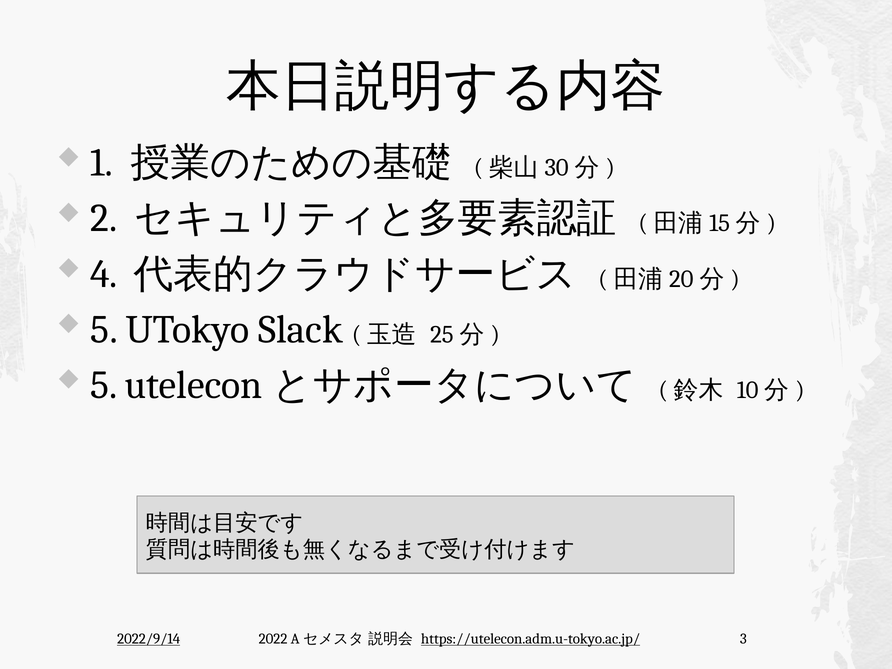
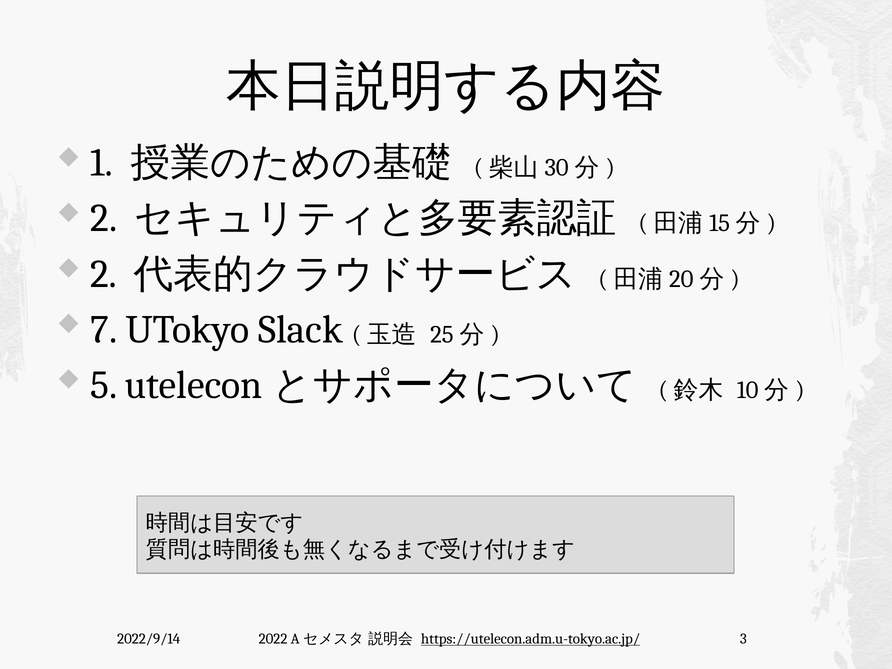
4: 4 -> 2 (104, 274)
5: 5 -> 7 (104, 329)
2022/9/14 underline: present -> none (149, 639)
